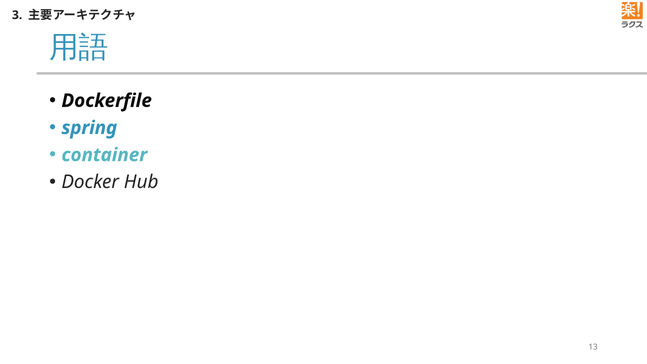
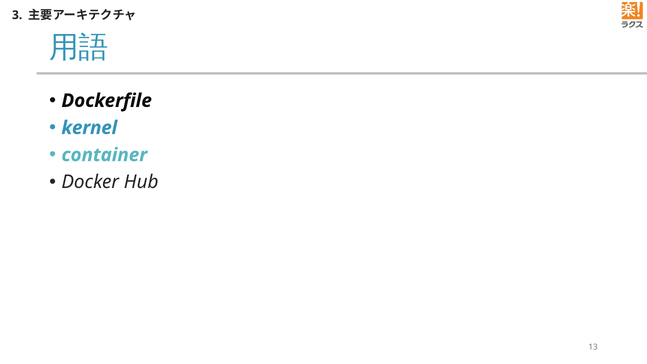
spring: spring -> kernel (89, 128)
